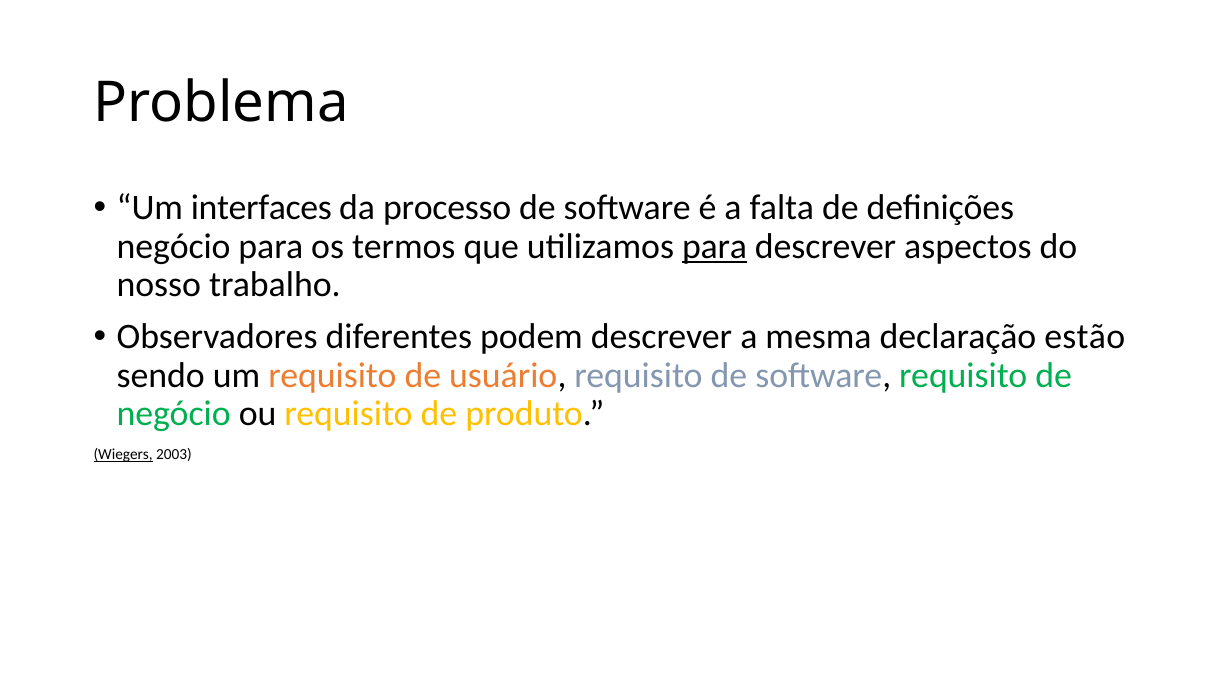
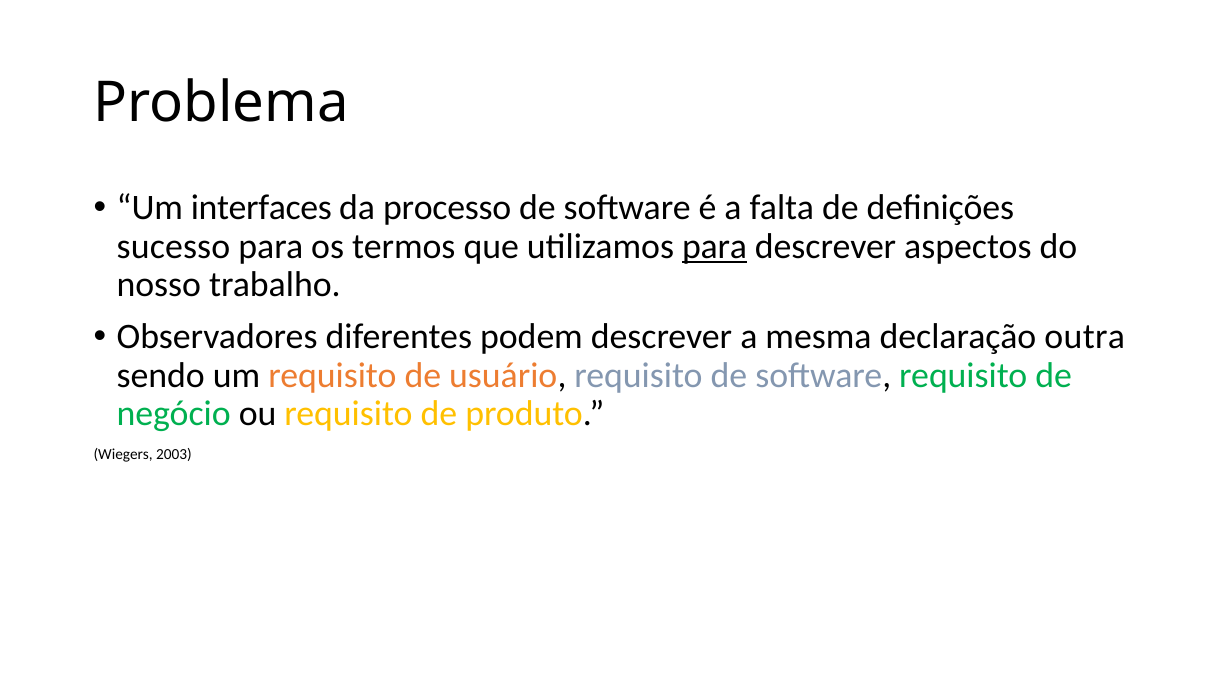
negócio: negócio -> sucesso (173, 246)
estão: estão -> outra (1085, 336)
Wiegers underline: present -> none (123, 454)
